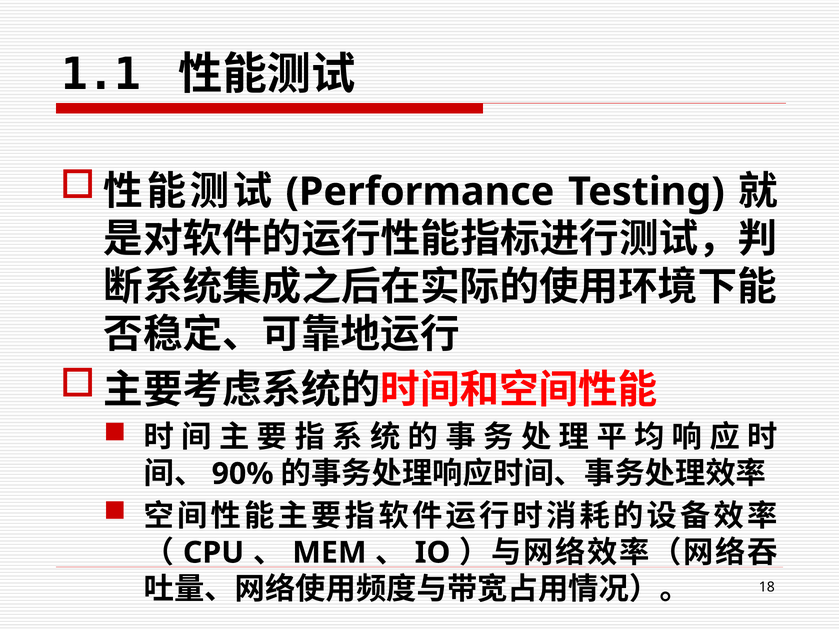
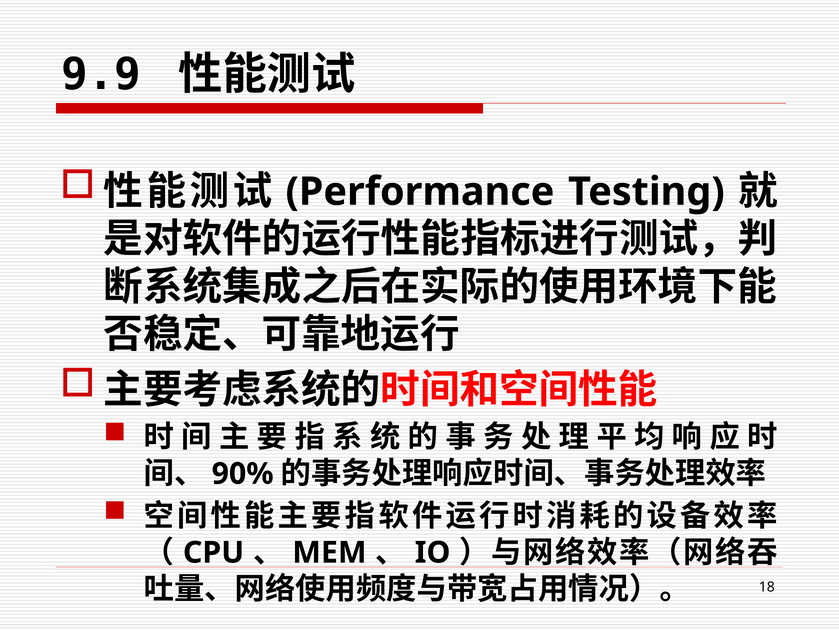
1.1: 1.1 -> 9.9 (101, 75)
